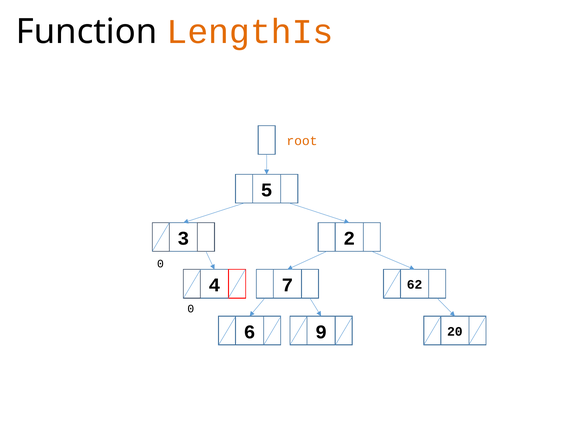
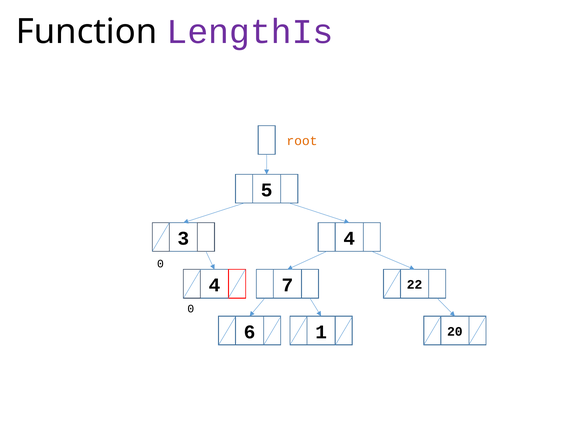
LengthIs colour: orange -> purple (250, 32)
3 2: 2 -> 4 (349, 239)
62: 62 -> 22 (415, 285)
9: 9 -> 1 (321, 332)
